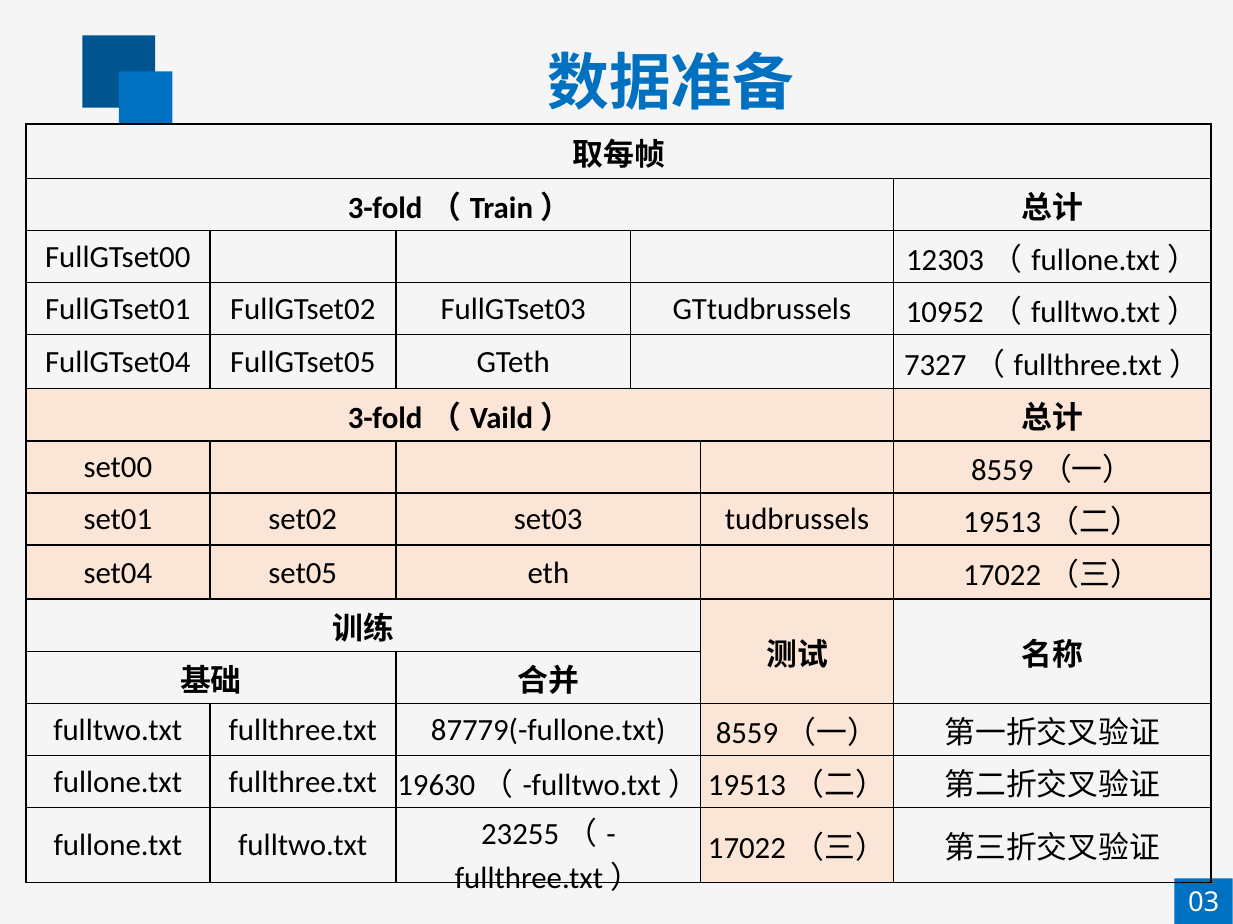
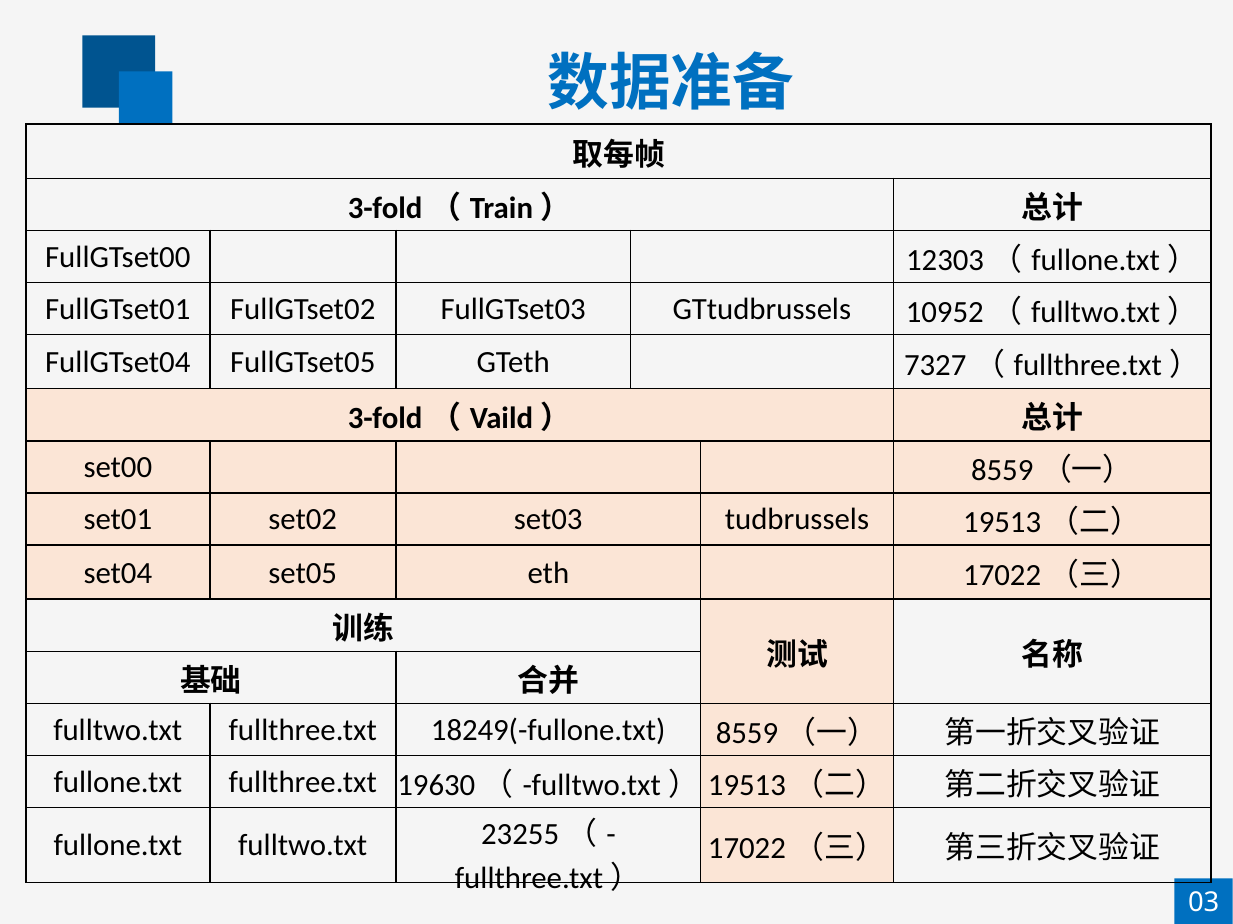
87779(-fullone.txt: 87779(-fullone.txt -> 18249(-fullone.txt (548, 731)
